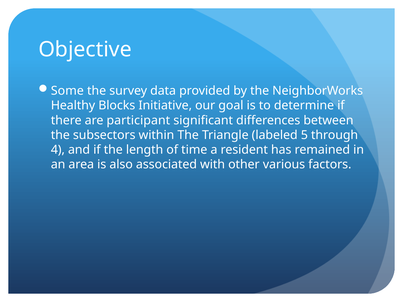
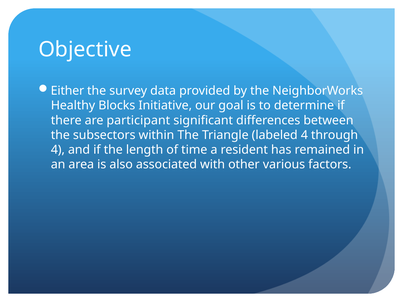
Some: Some -> Either (67, 91)
labeled 5: 5 -> 4 (304, 135)
